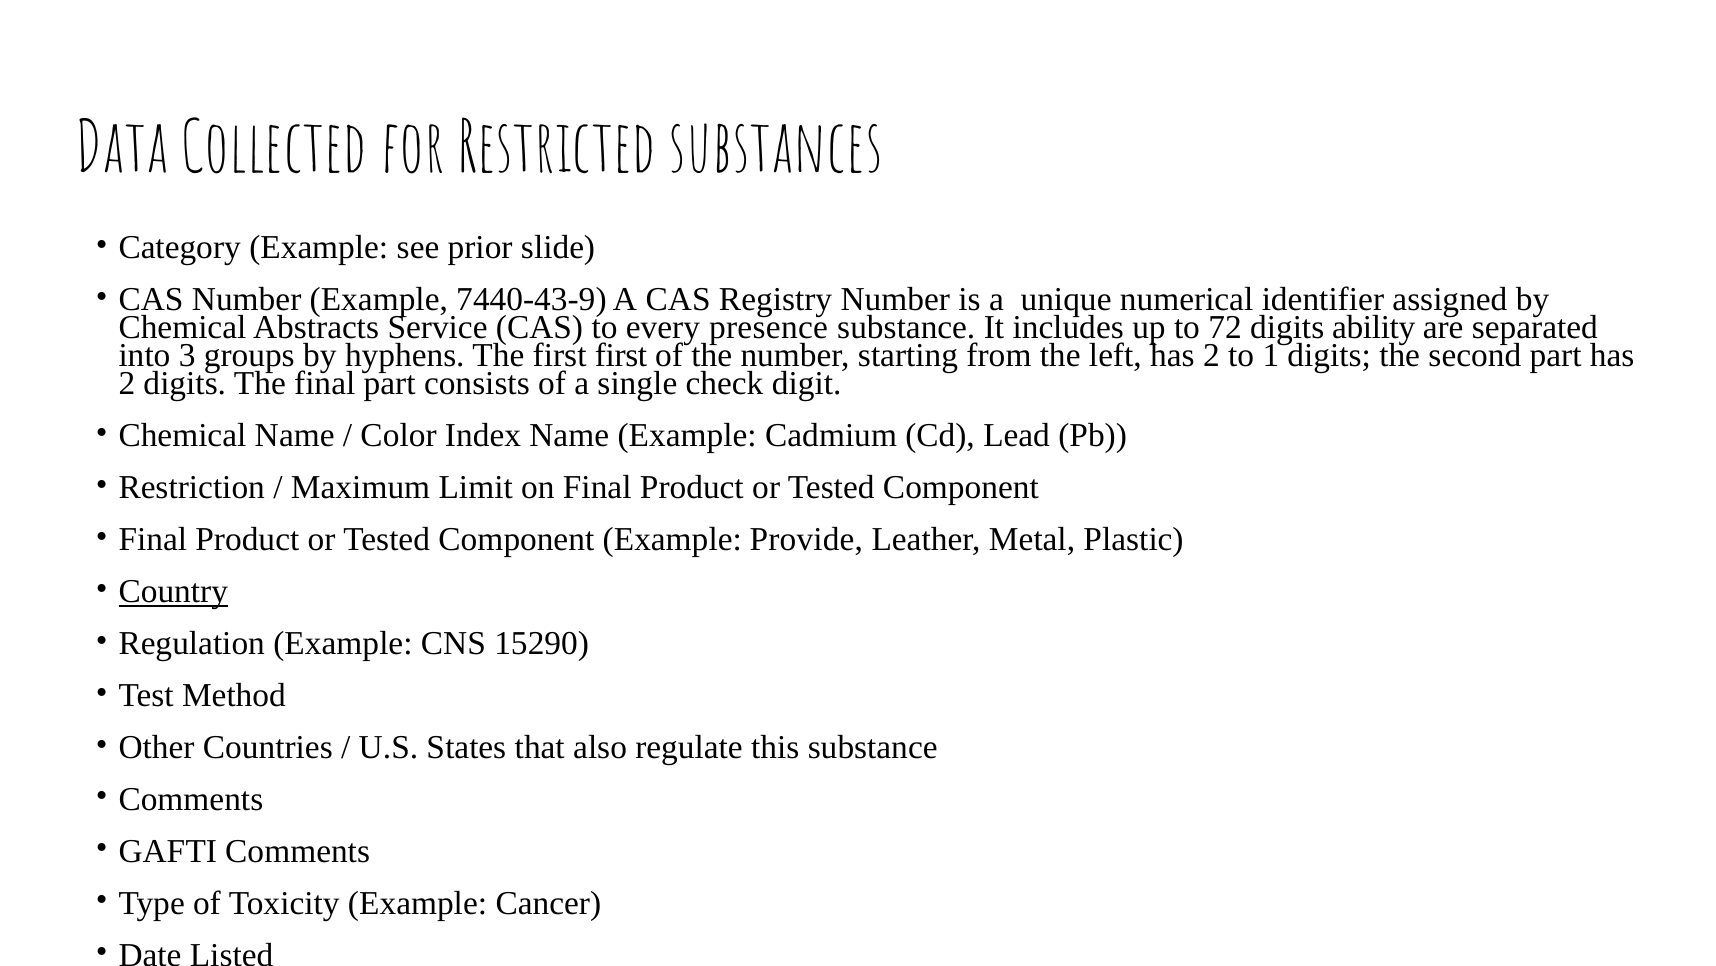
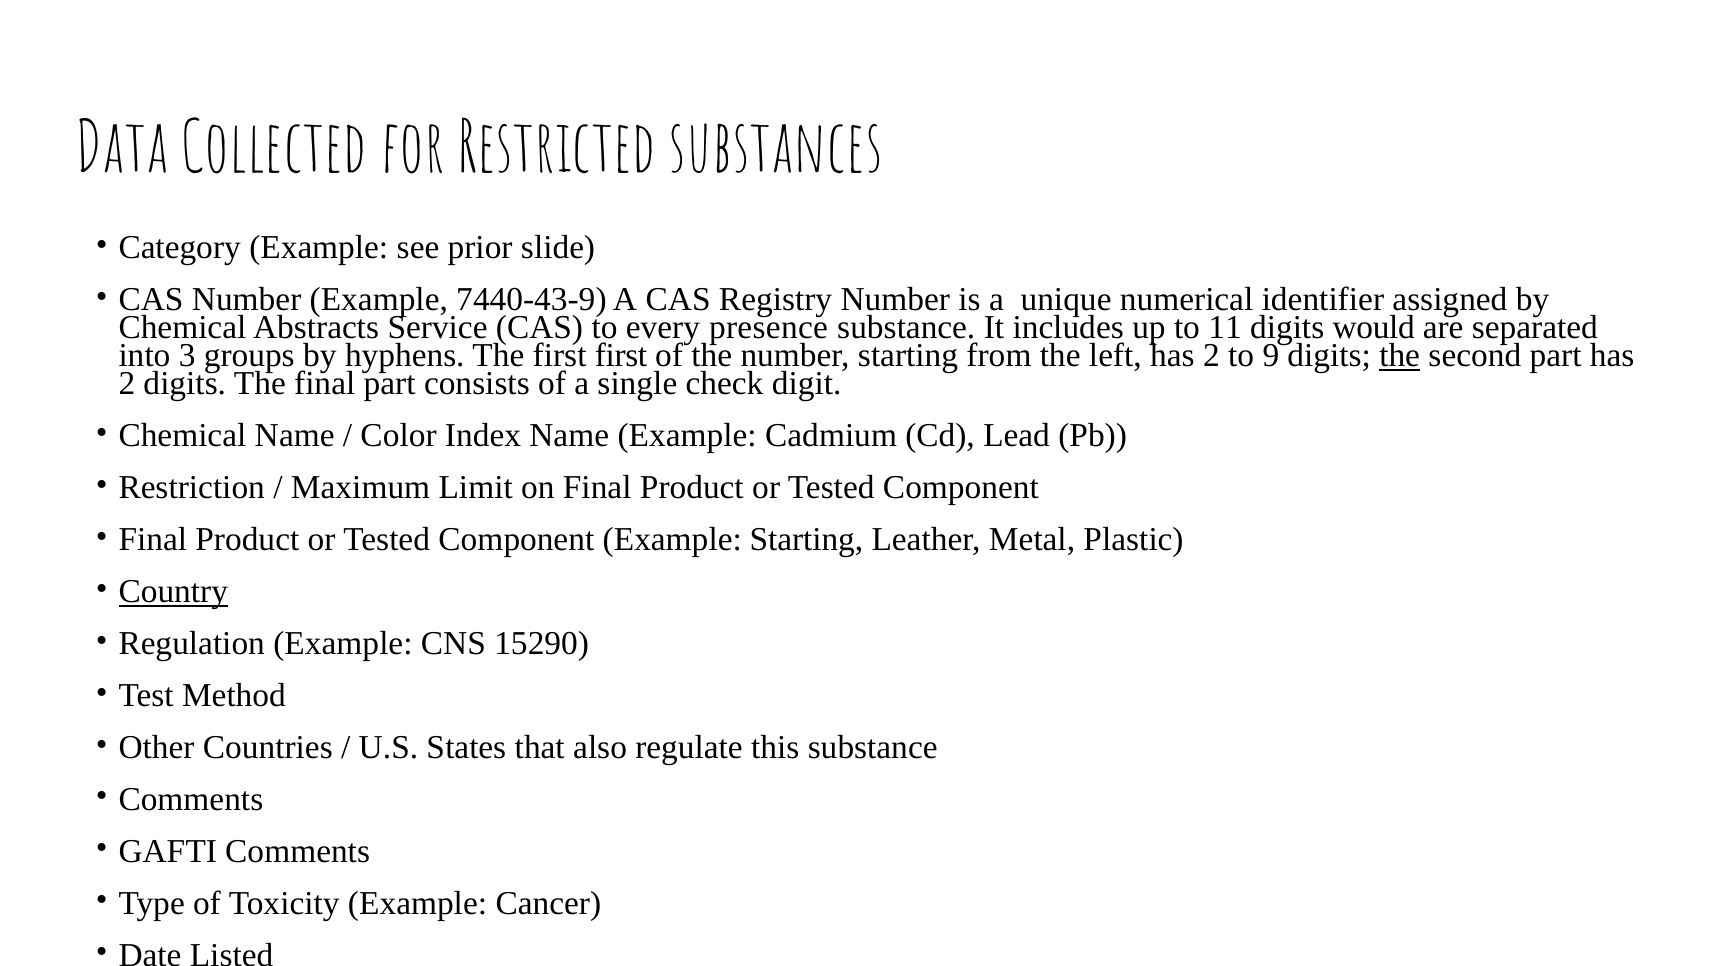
72: 72 -> 11 (1225, 328)
ability: ability -> would (1374, 328)
1: 1 -> 9 (1271, 356)
the underline: none -> present (1400, 356)
Example Provide: Provide -> Starting (806, 539)
